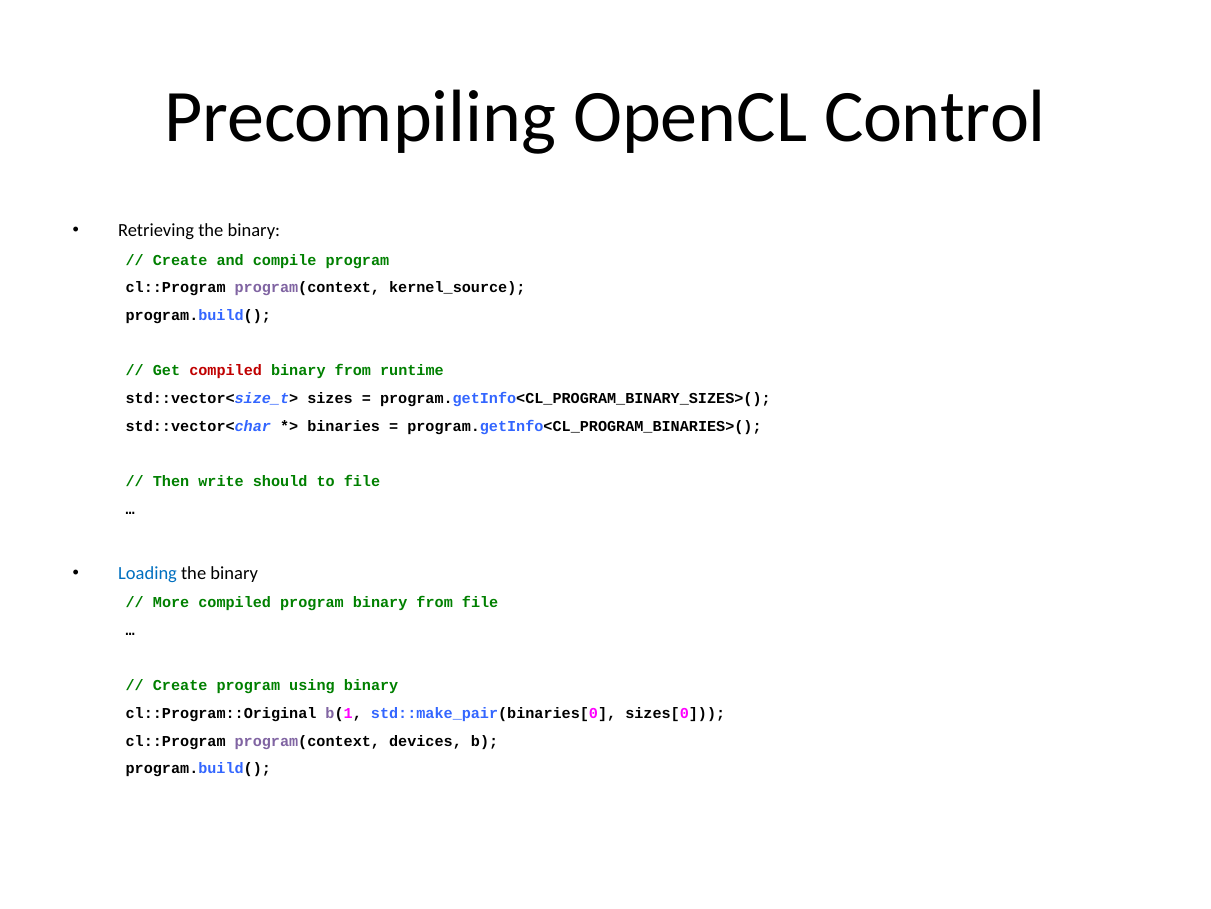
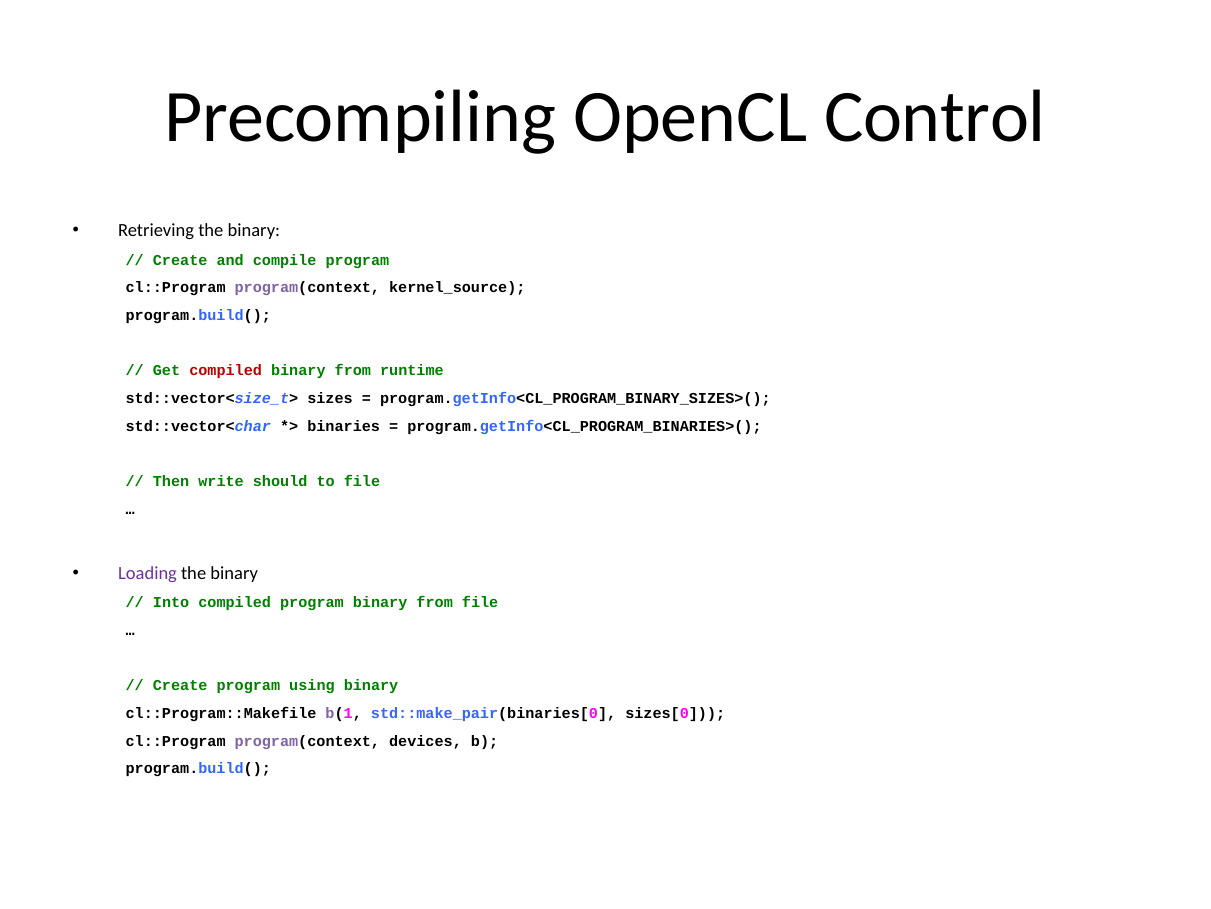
Loading colour: blue -> purple (148, 573)
More: More -> Into (171, 602)
cl::Program::Original: cl::Program::Original -> cl::Program::Makefile (221, 713)
